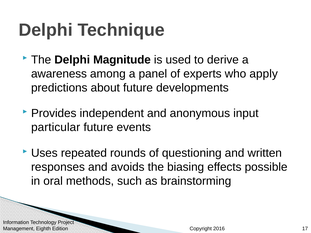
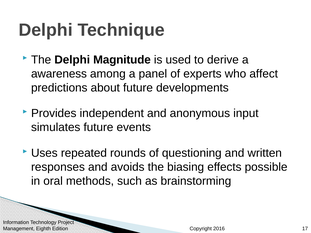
apply: apply -> affect (264, 74)
particular: particular -> simulates (56, 127)
